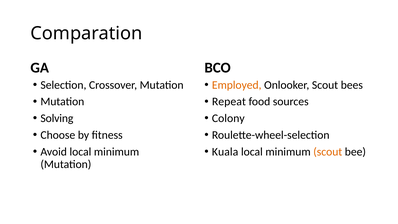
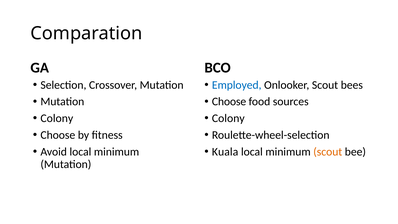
Employed colour: orange -> blue (237, 85)
Repeat: Repeat -> Choose (229, 102)
Solving: Solving -> Colony (57, 118)
